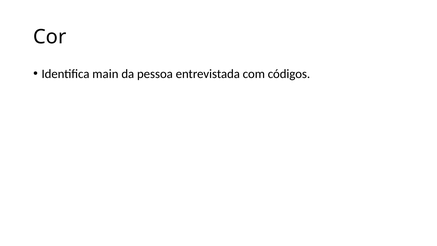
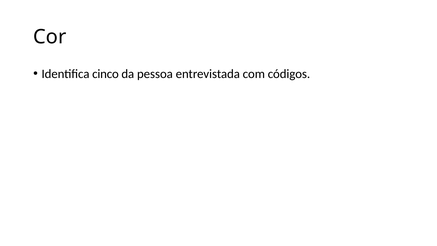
main: main -> cinco (105, 74)
